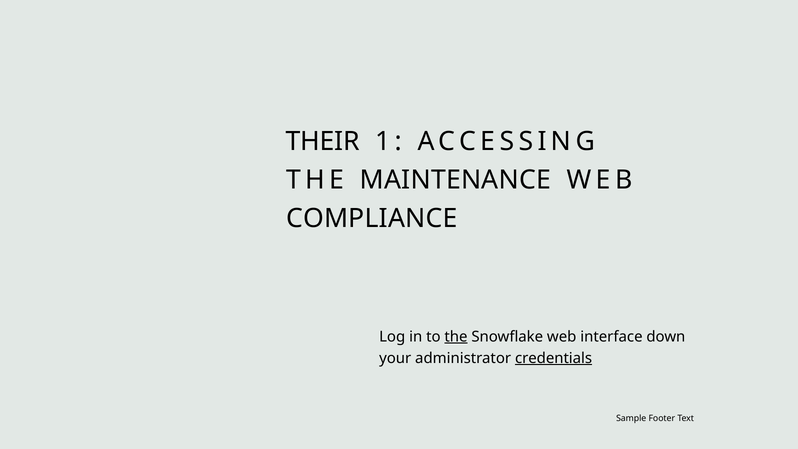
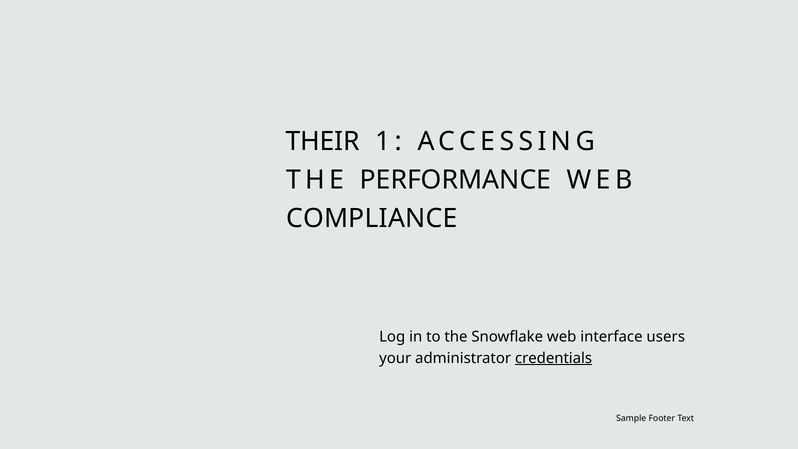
MAINTENANCE: MAINTENANCE -> PERFORMANCE (455, 180)
the underline: present -> none (456, 337)
down: down -> users (666, 337)
